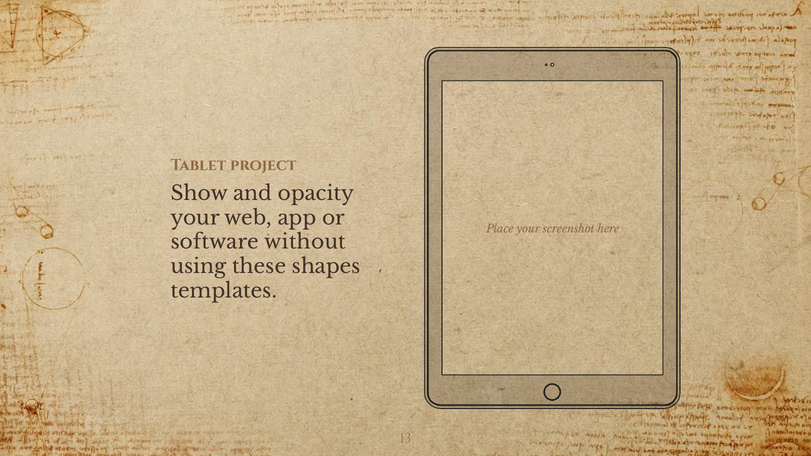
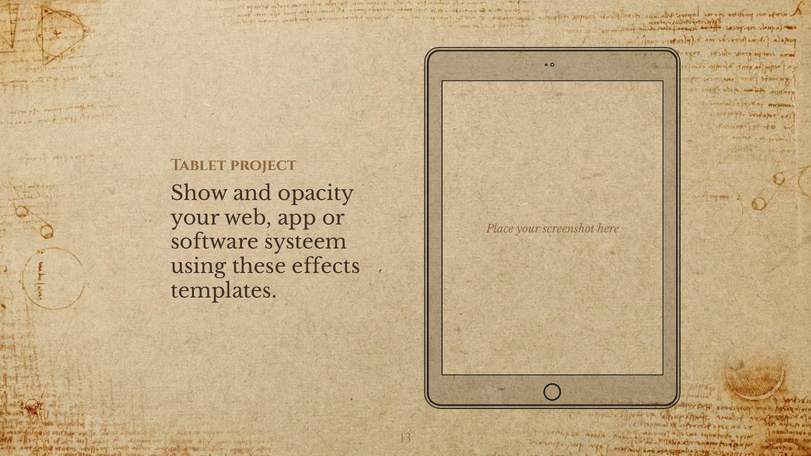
without: without -> systeem (305, 242)
shapes: shapes -> effects (326, 267)
